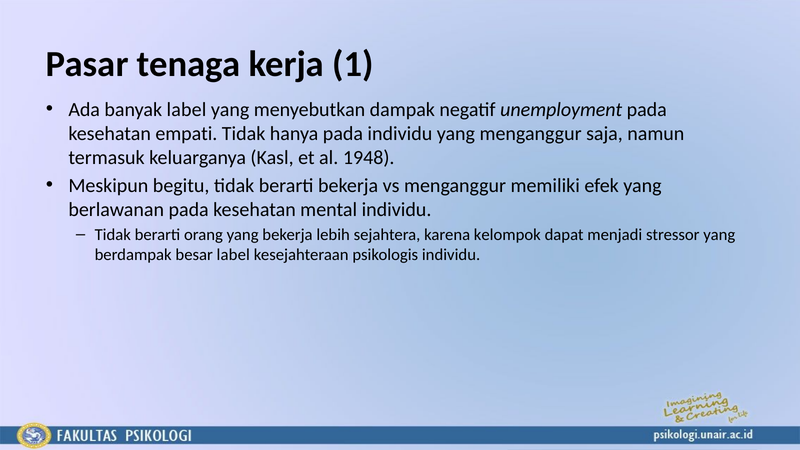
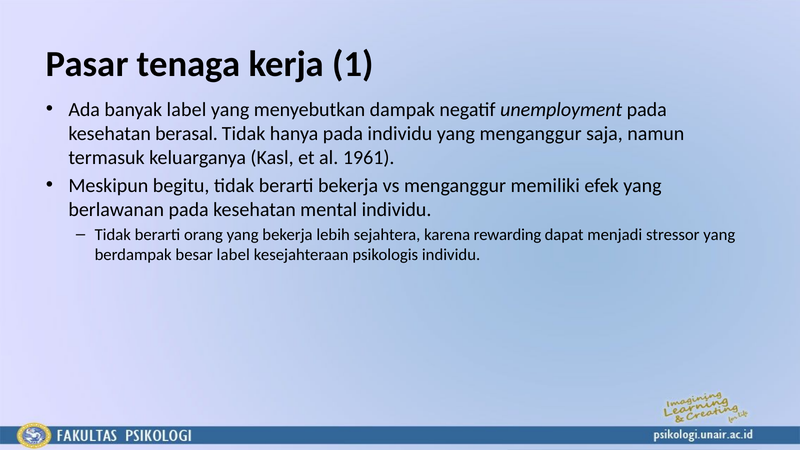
empati: empati -> berasal (186, 133)
1948: 1948 -> 1961 (369, 157)
kelompok: kelompok -> rewarding (507, 235)
